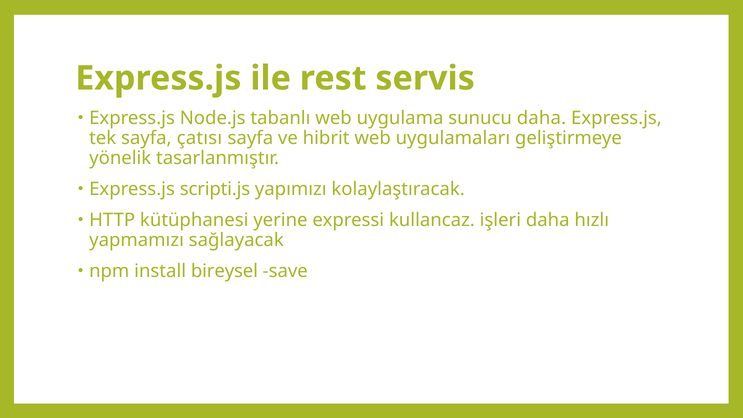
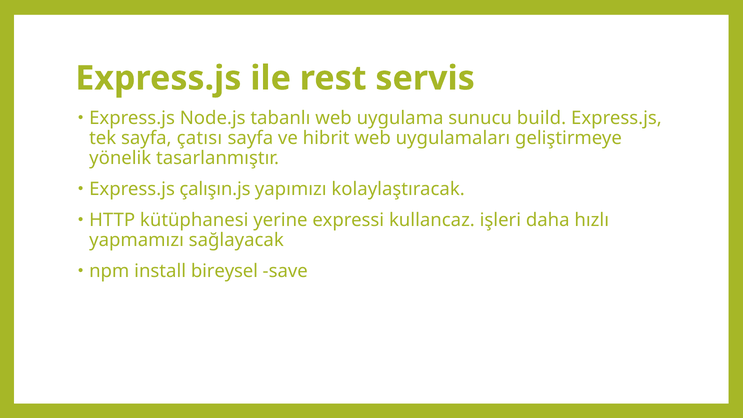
sunucu daha: daha -> build (541, 118)
scripti.js: scripti.js -> çalışın.js (215, 189)
